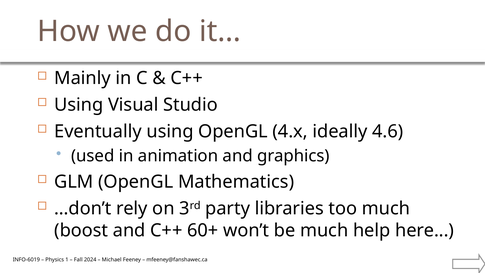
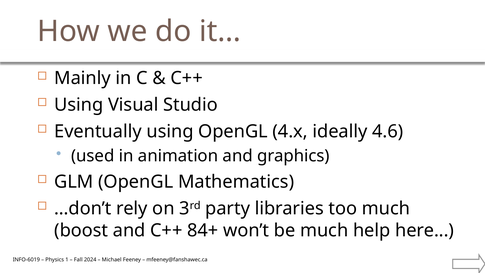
60+: 60+ -> 84+ (203, 230)
